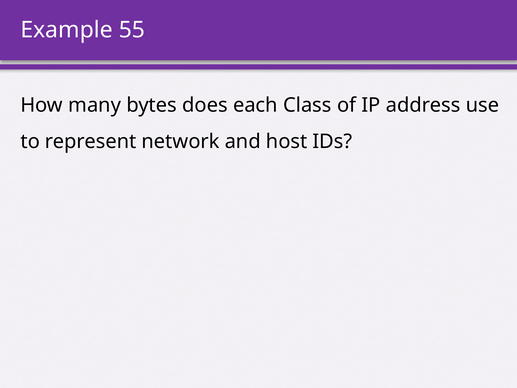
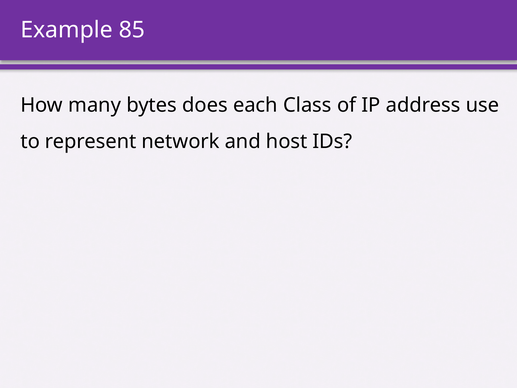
55: 55 -> 85 (132, 30)
